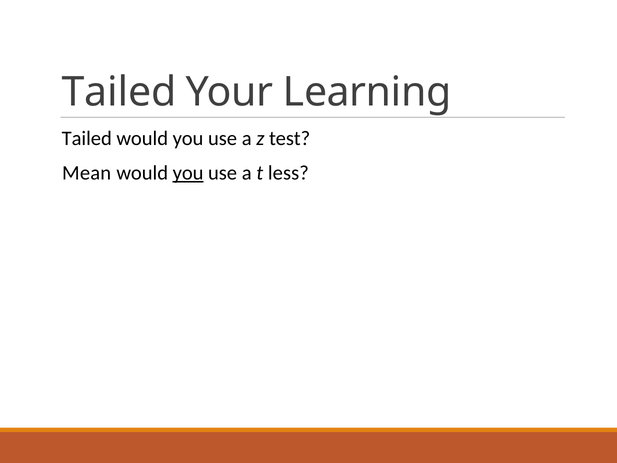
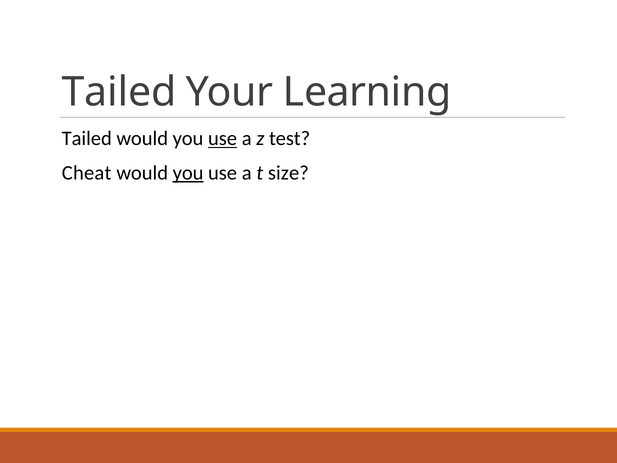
use underline: none -> present (223, 139)
Mean: Mean -> Cheat (87, 173)
less: less -> size (288, 173)
